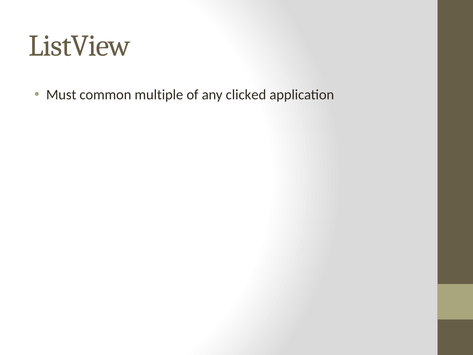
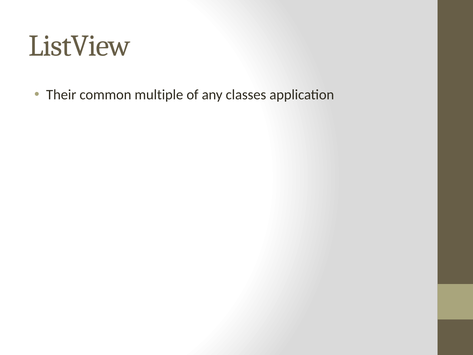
Must: Must -> Their (61, 95)
clicked: clicked -> classes (246, 95)
